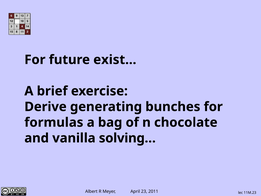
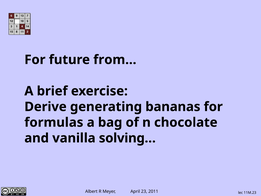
exist…: exist… -> from… (115, 60)
bunches: bunches -> bananas (173, 107)
